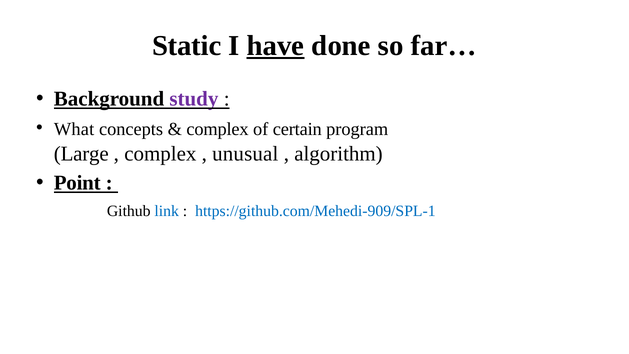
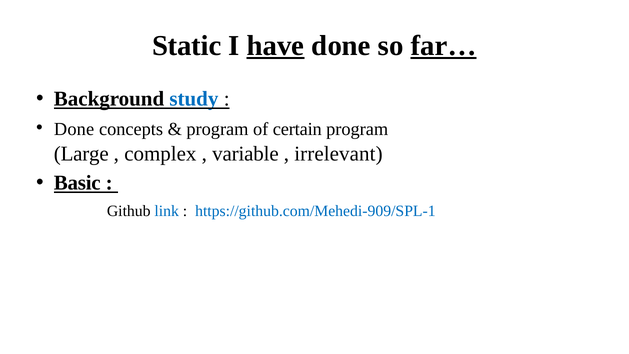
far… underline: none -> present (444, 46)
study colour: purple -> blue (194, 99)
What: What -> Done (74, 129)
complex: complex -> program (217, 129)
unusual: unusual -> variable (245, 154)
algorithm: algorithm -> irrelevant (338, 154)
Point: Point -> Basic (77, 183)
